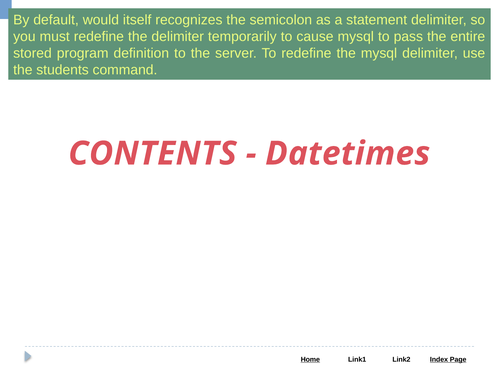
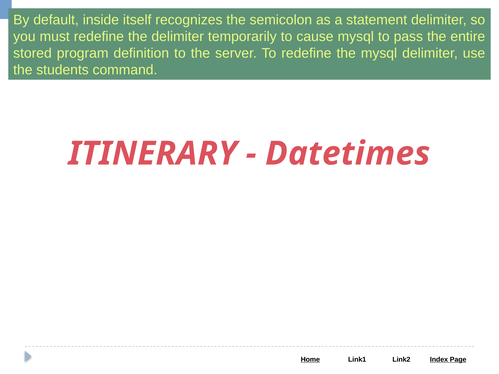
would: would -> inside (101, 20)
CONTENTS: CONTENTS -> ITINERARY (153, 154)
